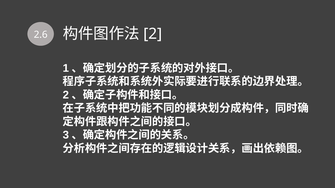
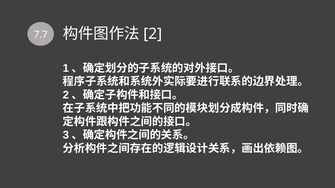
2.6: 2.6 -> 7.7 (41, 35)
